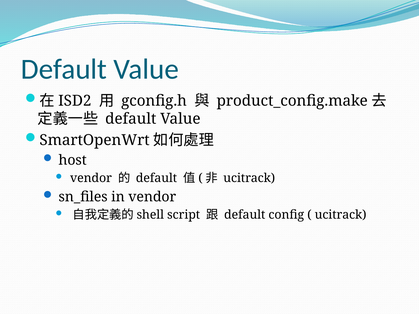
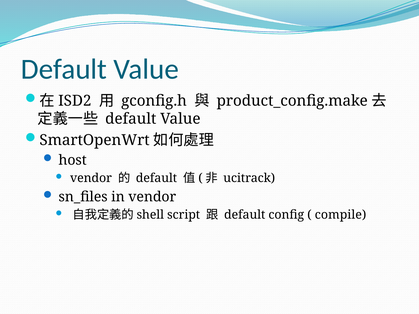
ucitrack: ucitrack -> compile (341, 215)
